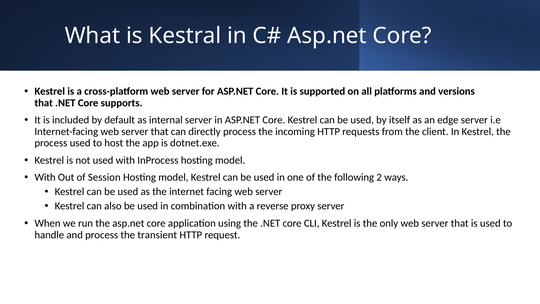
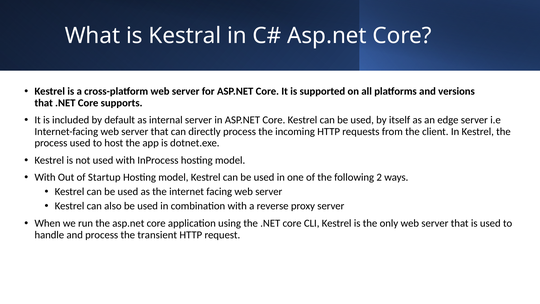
Session: Session -> Startup (104, 177)
